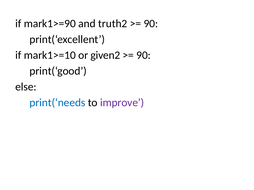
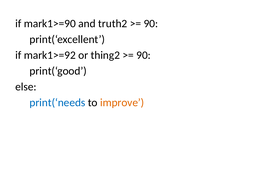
mark1>=10: mark1>=10 -> mark1>=92 (50, 55)
given2: given2 -> thing2 (105, 55)
improve colour: purple -> orange (122, 103)
